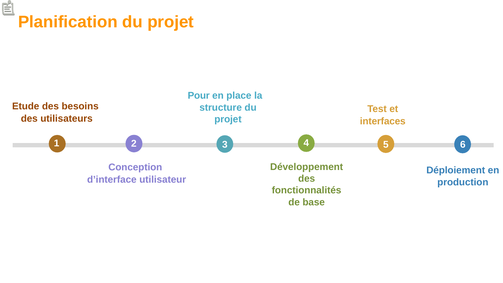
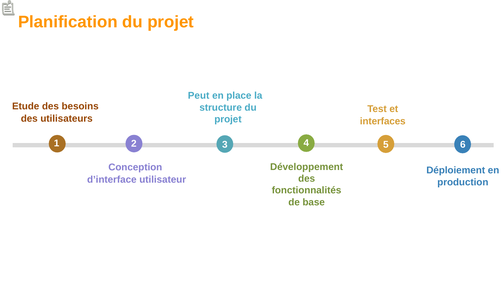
Pour: Pour -> Peut (199, 96)
